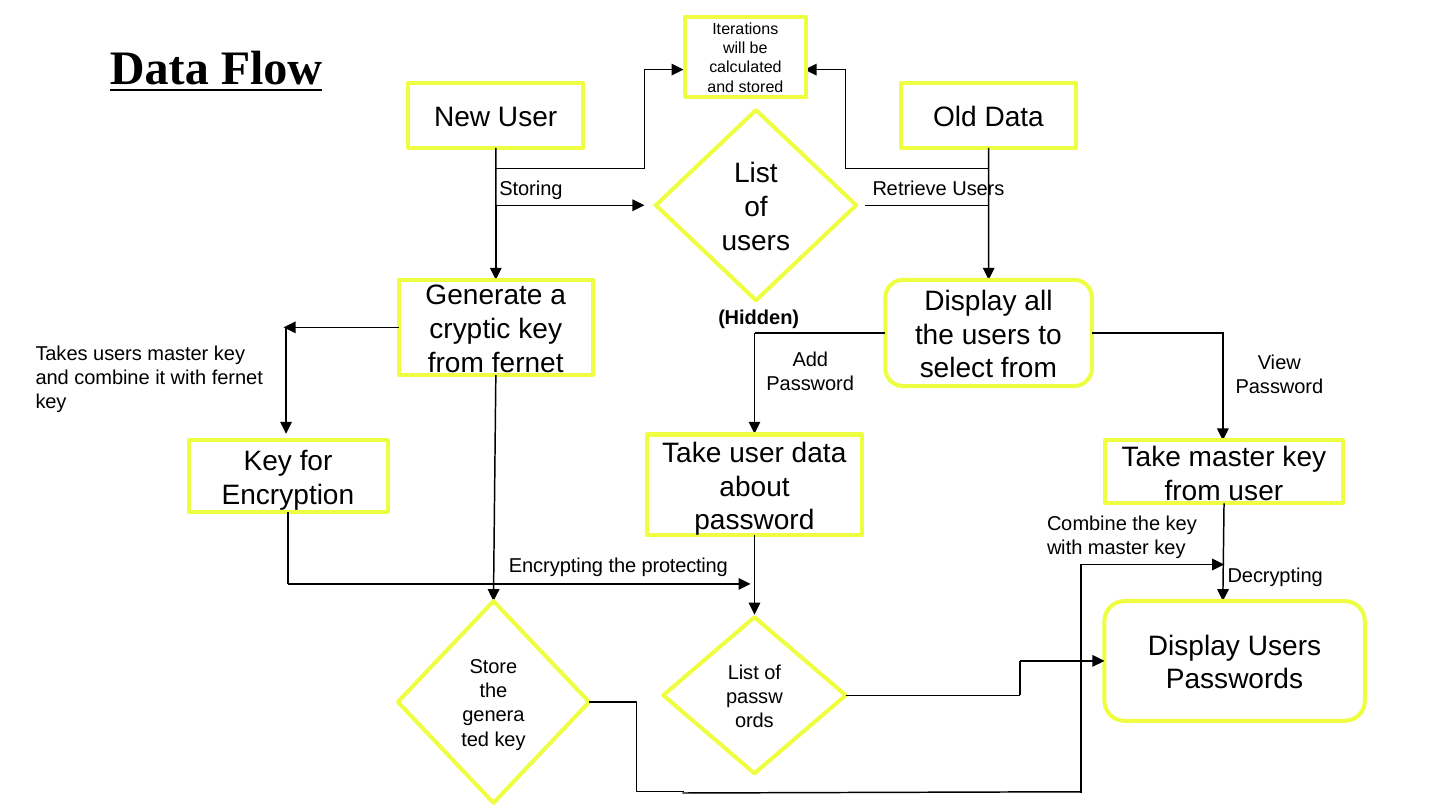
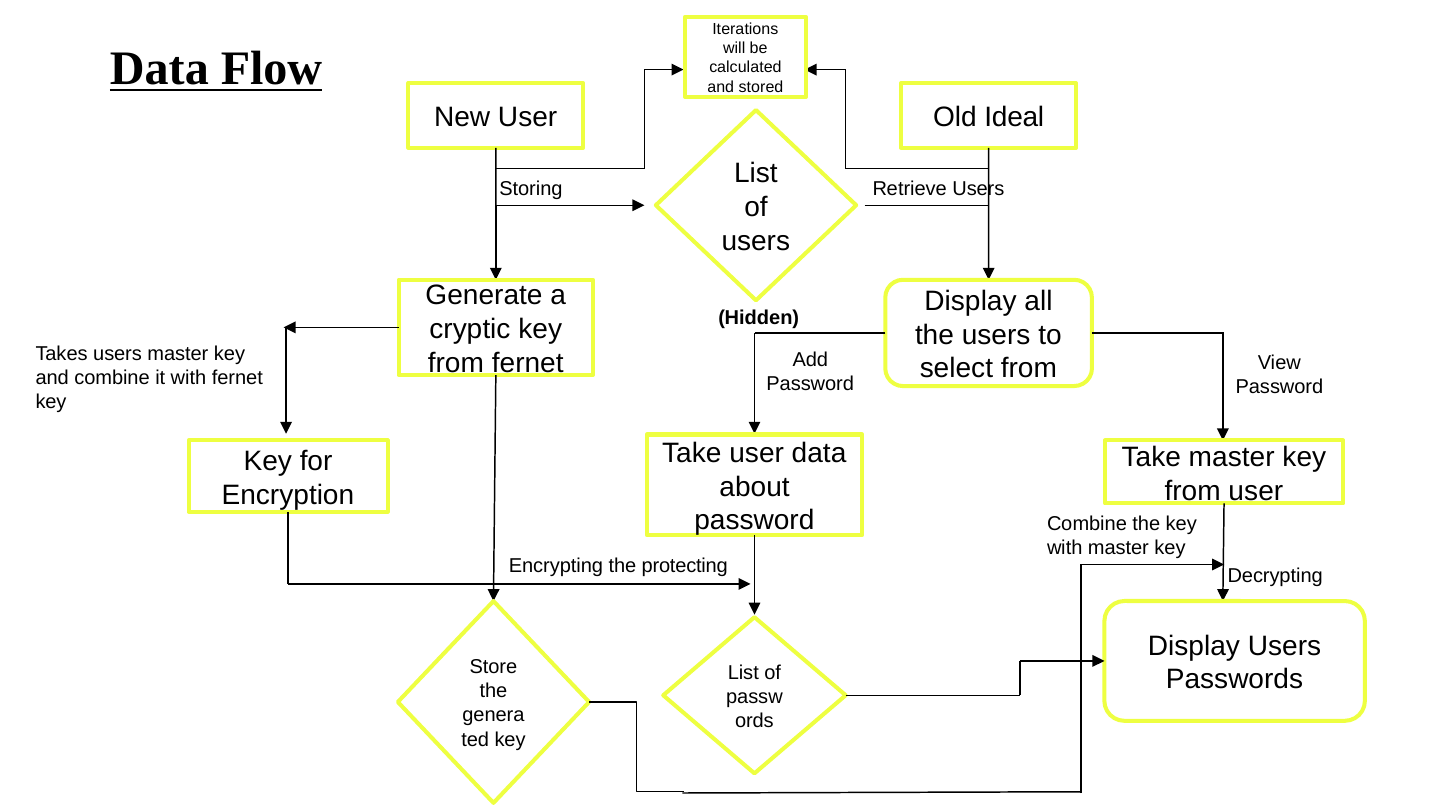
Old Data: Data -> Ideal (1014, 118)
